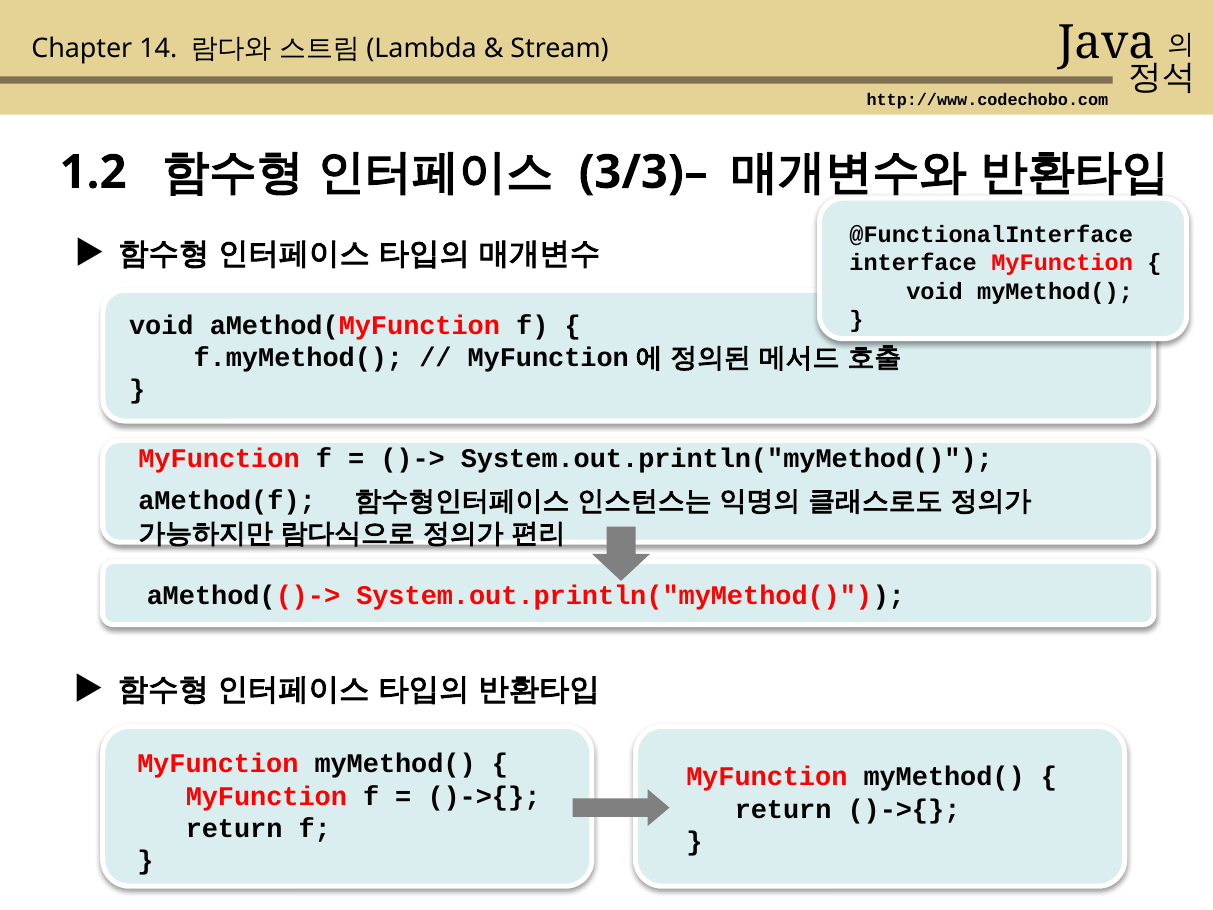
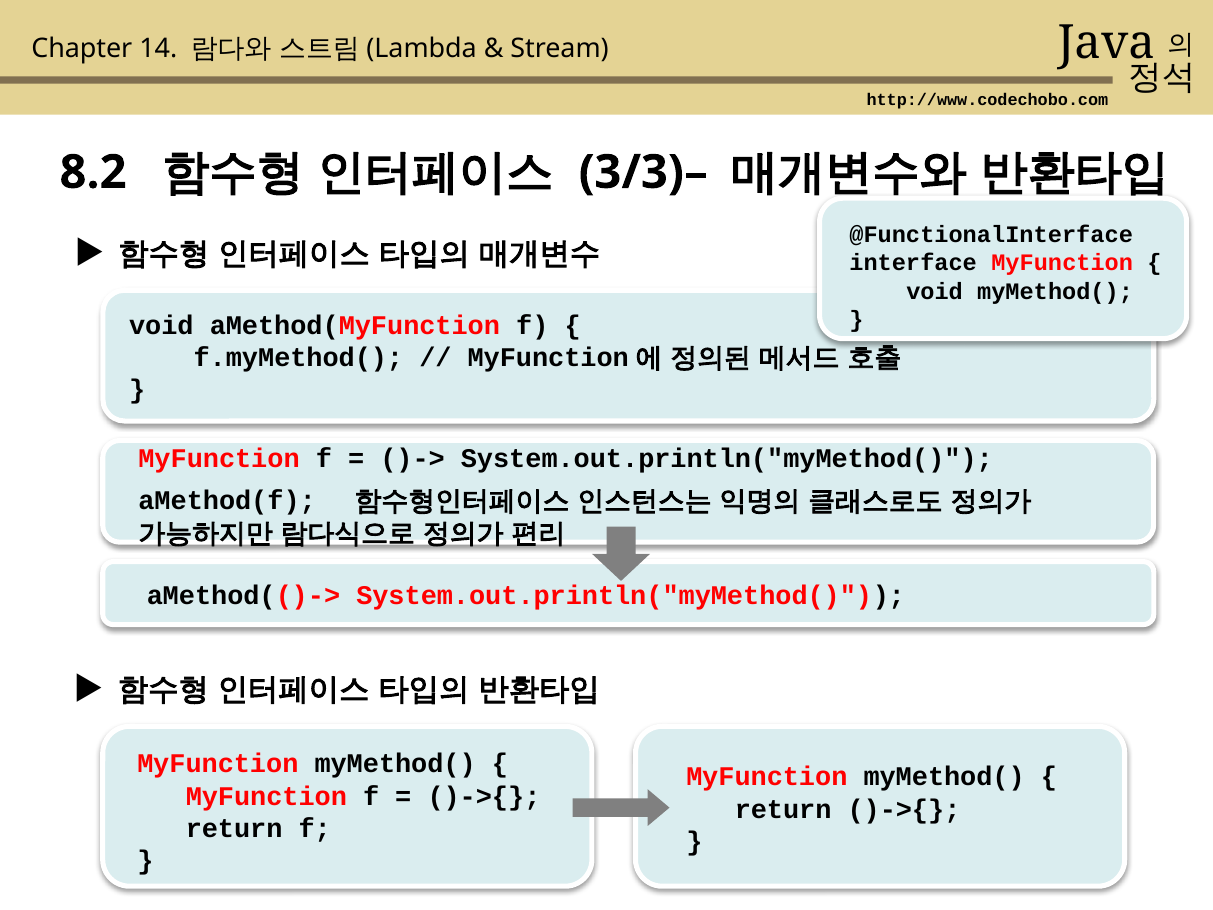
1.2: 1.2 -> 8.2 (93, 172)
